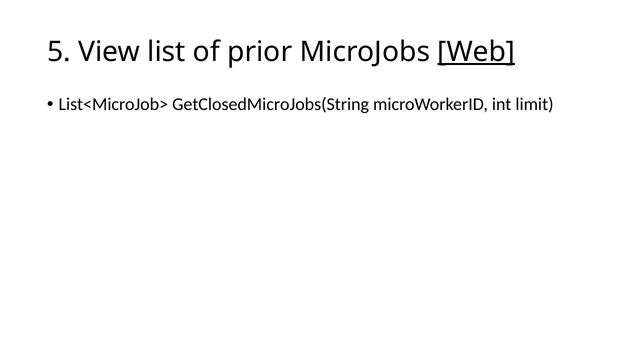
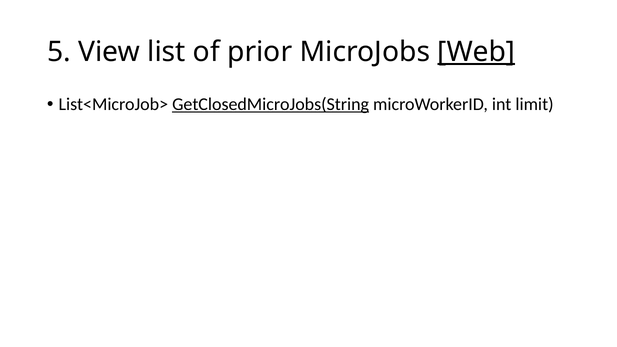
GetClosedMicroJobs(String underline: none -> present (271, 104)
